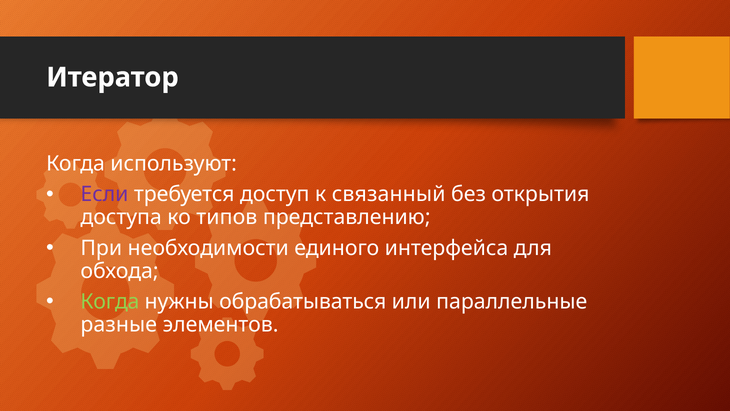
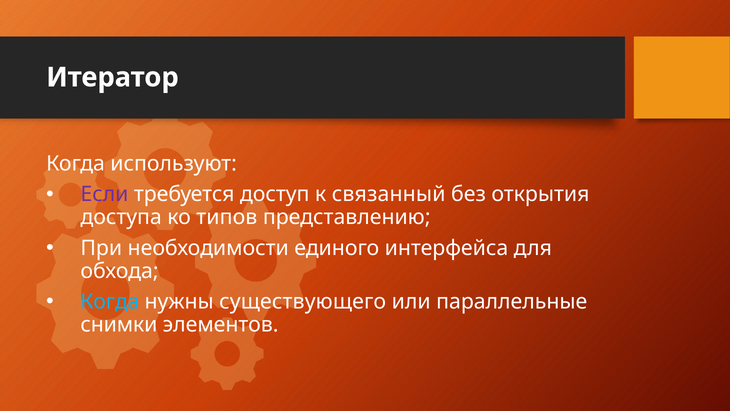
Когда colour: light green -> light blue (110, 301)
обрабатываться: обрабатываться -> существующего (303, 301)
разные: разные -> снимки (119, 324)
